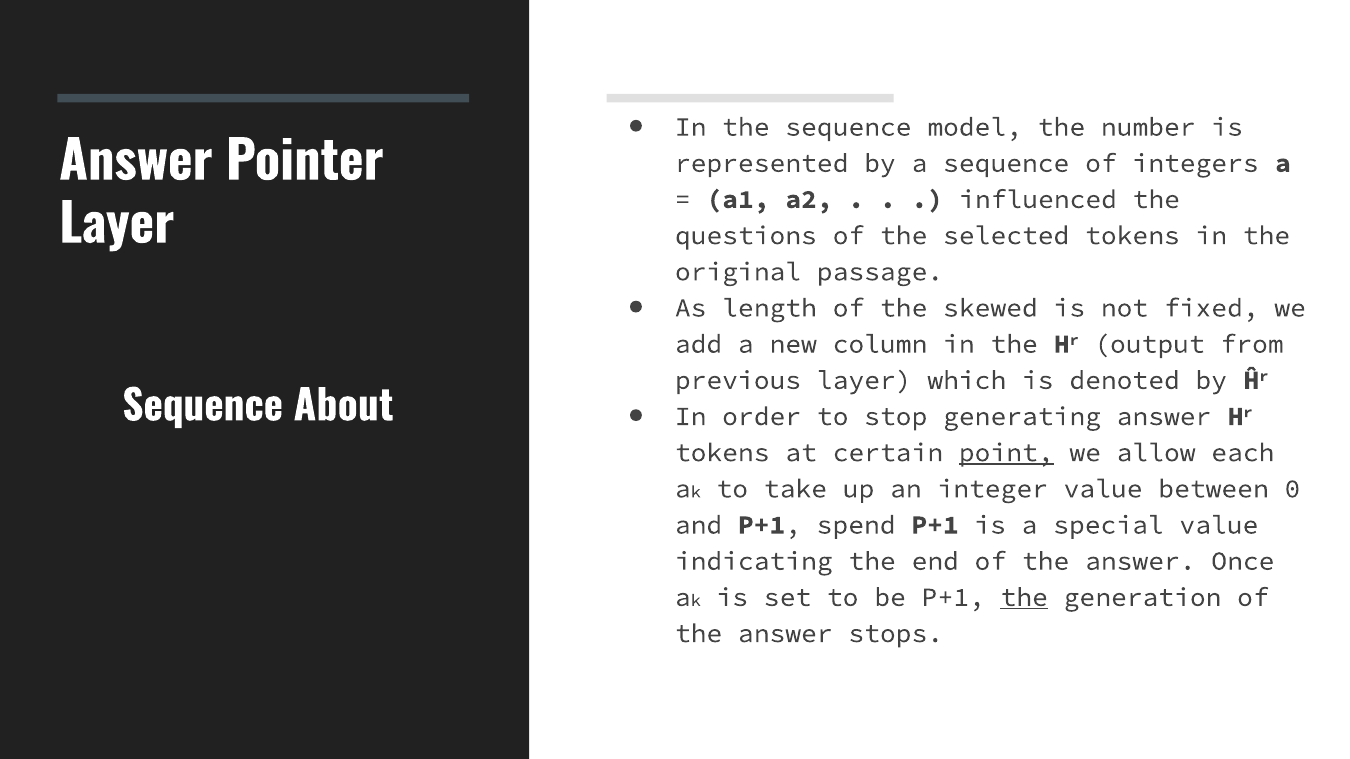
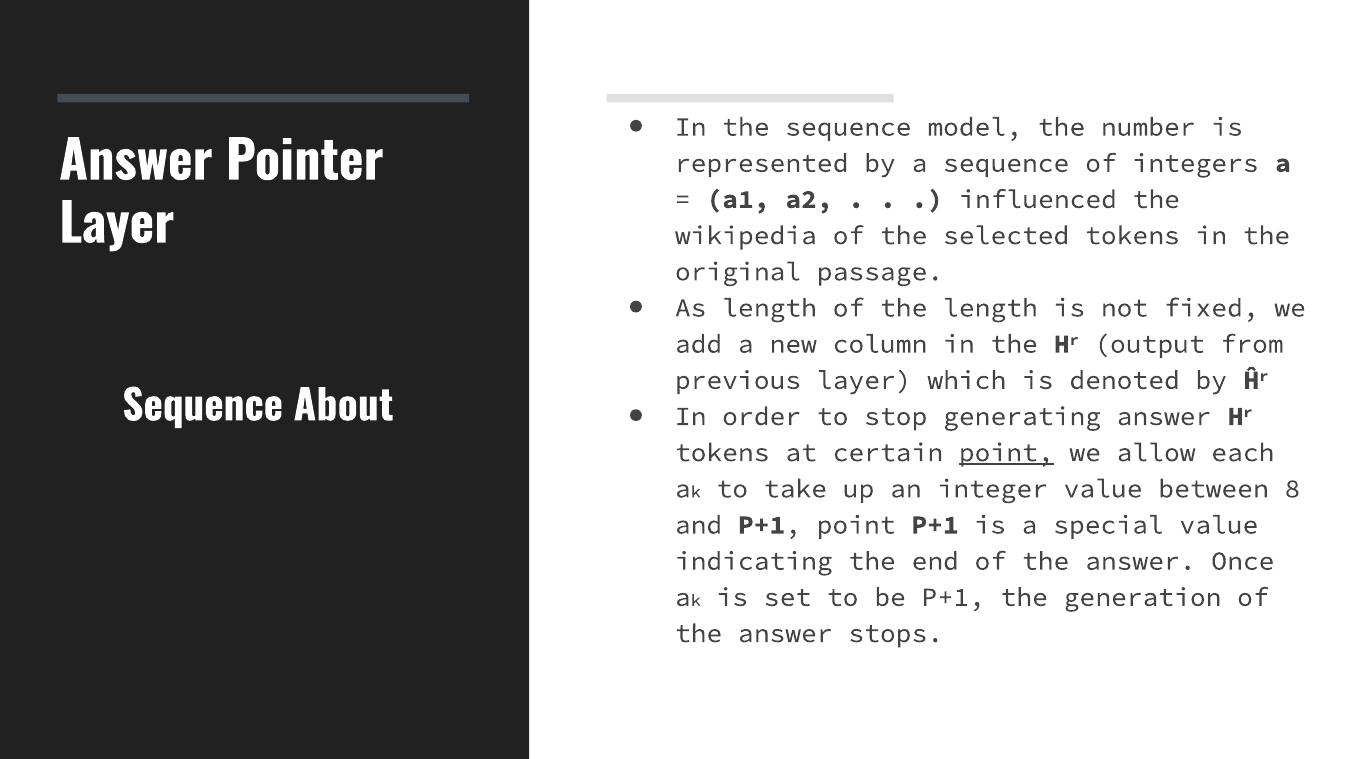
questions: questions -> wikipedia (746, 236)
the skewed: skewed -> length (990, 308)
0: 0 -> 8 (1292, 489)
P+1 spend: spend -> point (856, 525)
the underline: present -> none (1024, 598)
